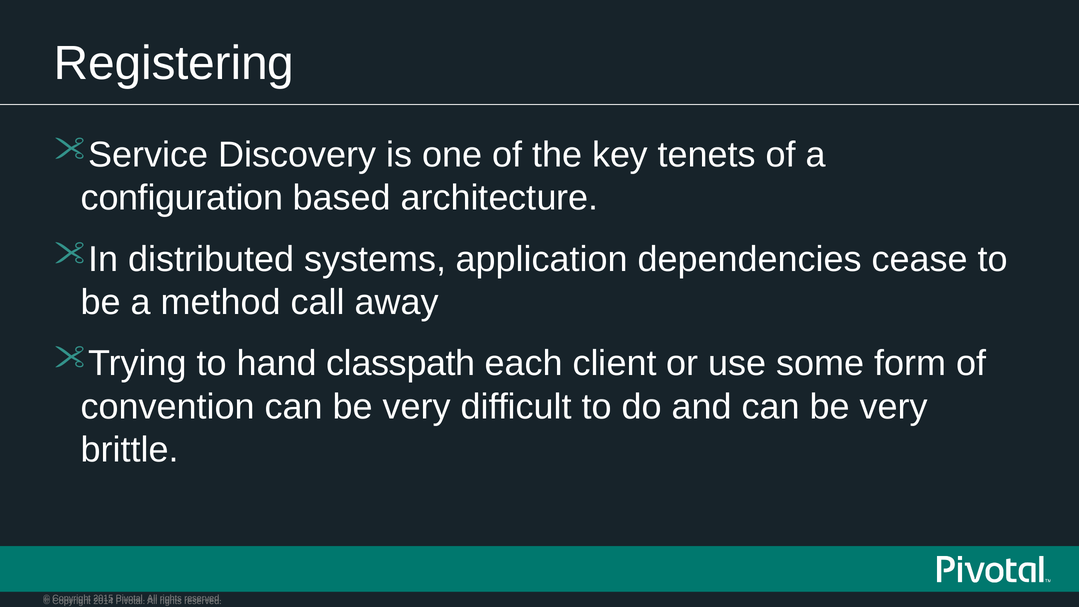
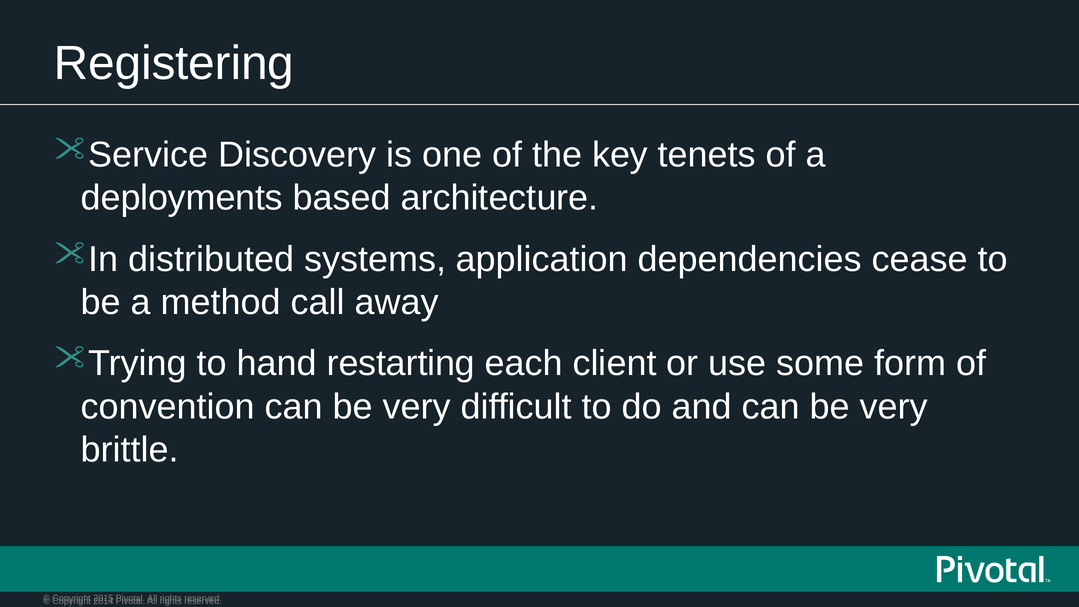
configuration: configuration -> deployments (182, 198)
classpath: classpath -> restarting (401, 363)
